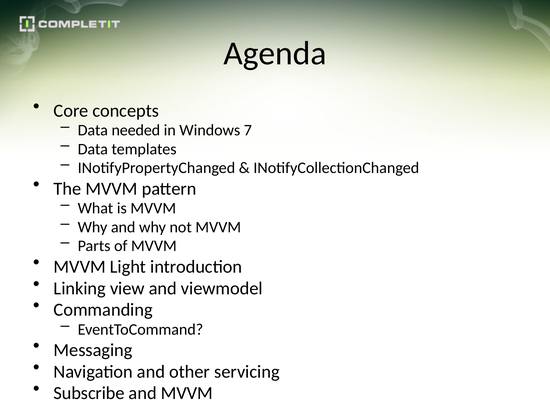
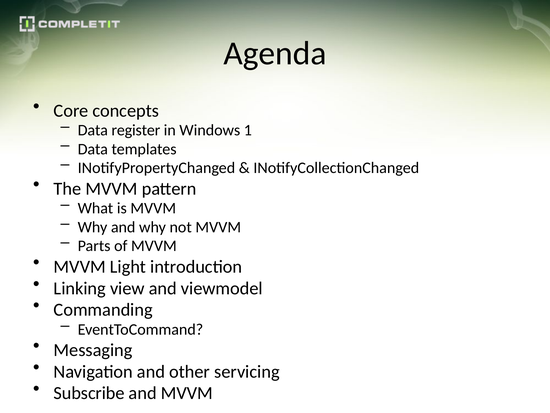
needed: needed -> register (136, 130)
7: 7 -> 1 (248, 130)
